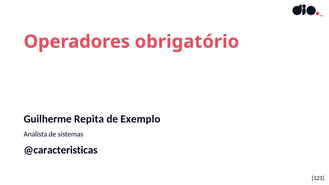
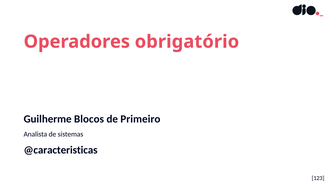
Repita: Repita -> Blocos (89, 119)
Exemplo: Exemplo -> Primeiro (140, 119)
